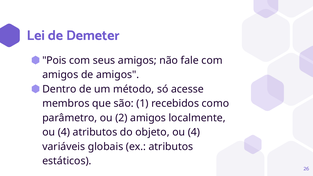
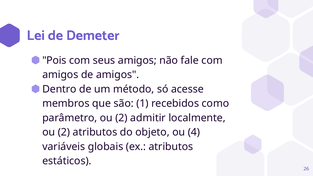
2 amigos: amigos -> admitir (148, 118)
4: 4 -> 2 (64, 132)
